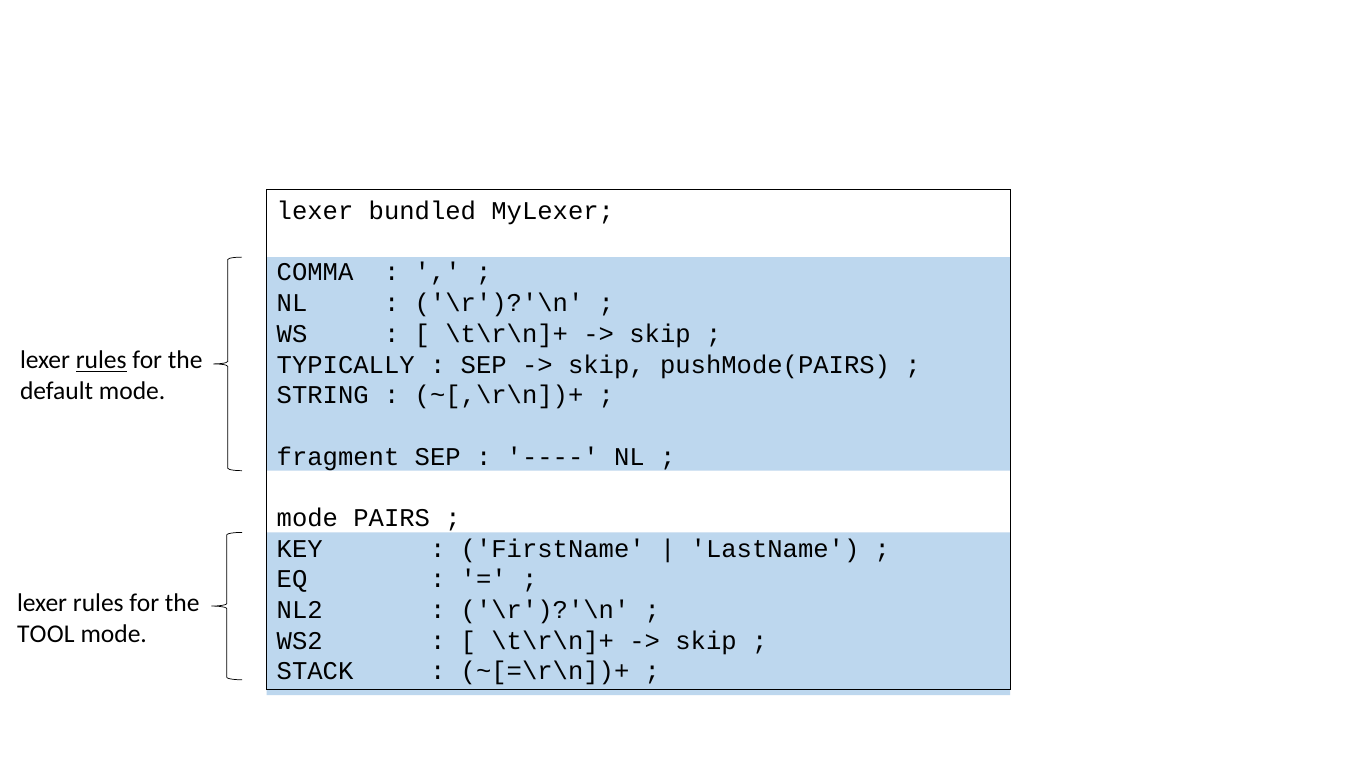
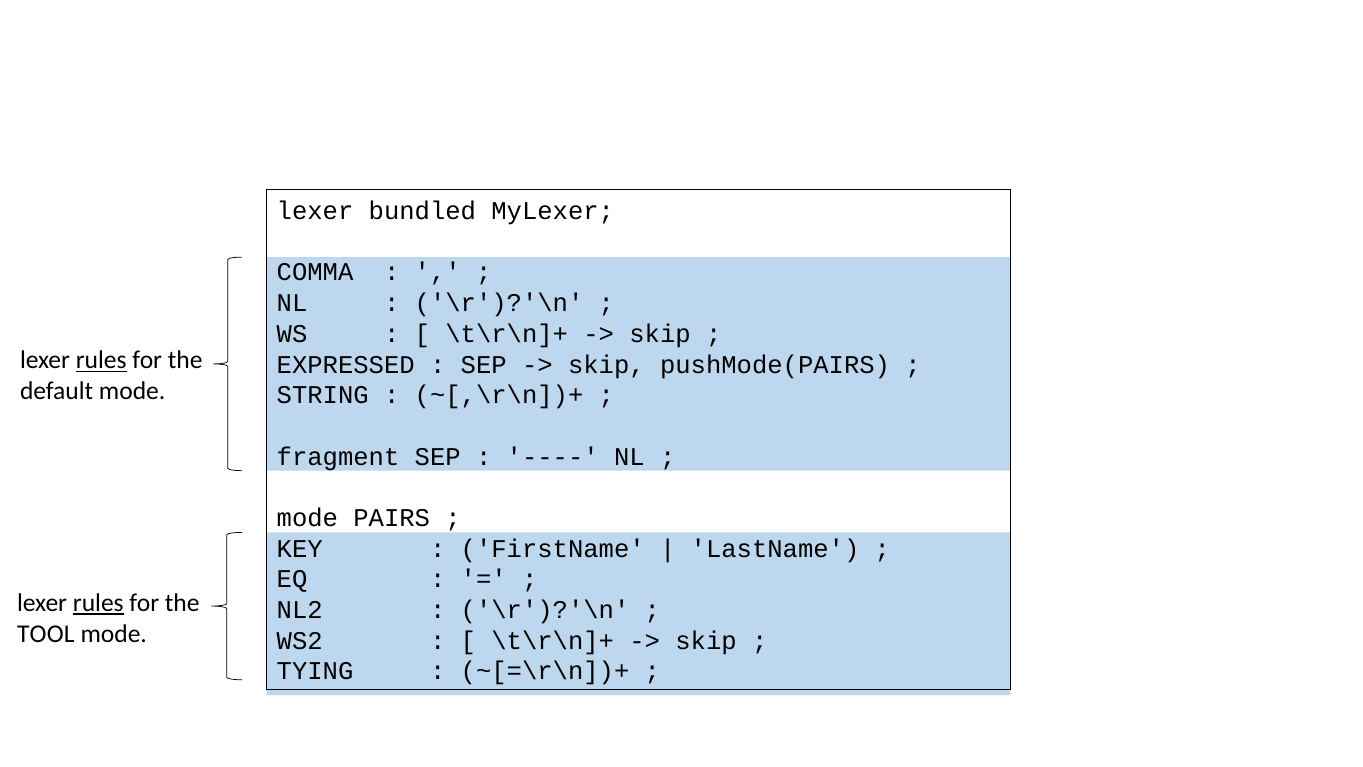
TYPICALLY: TYPICALLY -> EXPRESSED (346, 364)
rules underline: none -> present (98, 603)
STACK: STACK -> TYING (315, 671)
